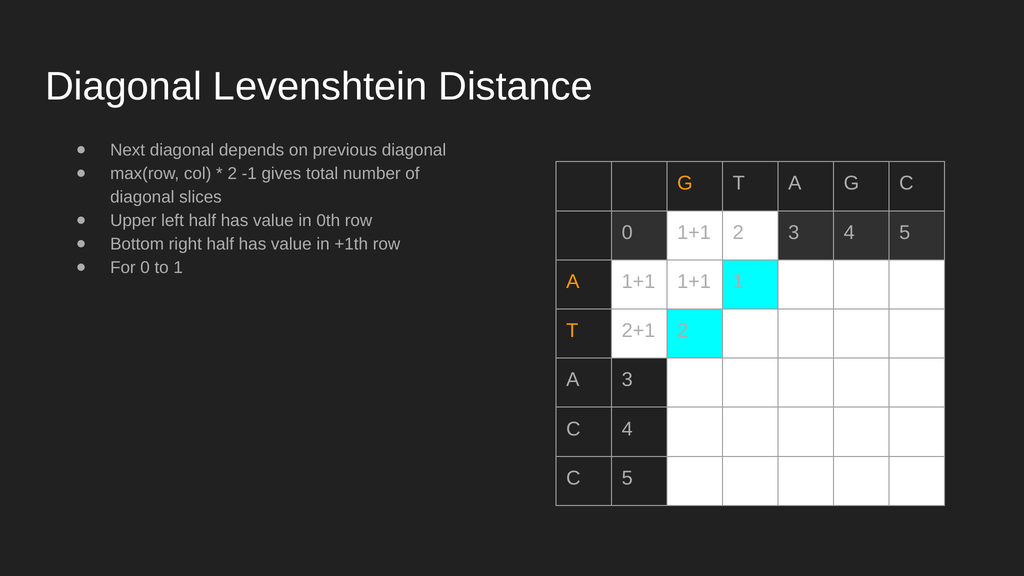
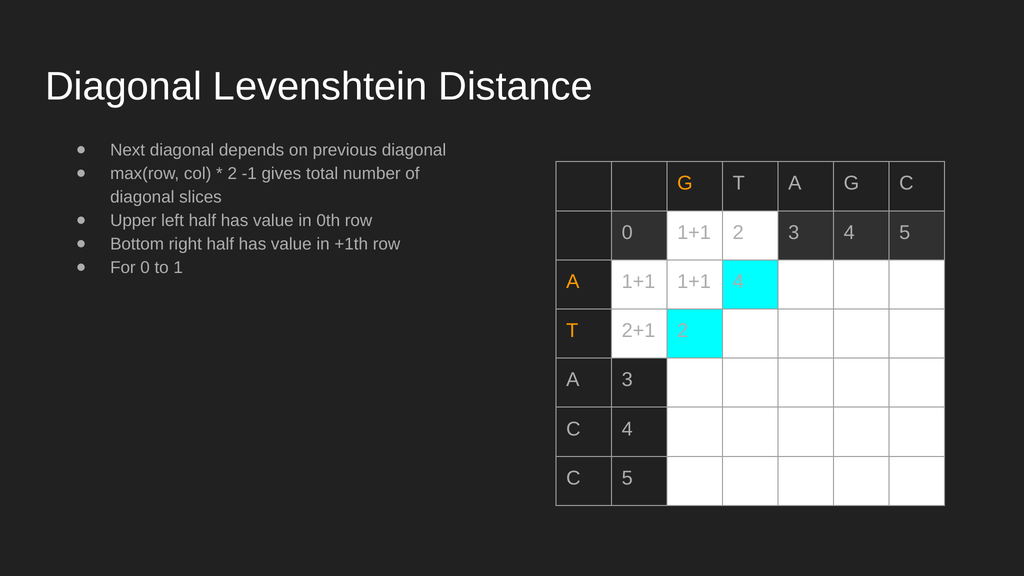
1+1 1: 1 -> 4 (738, 282)
